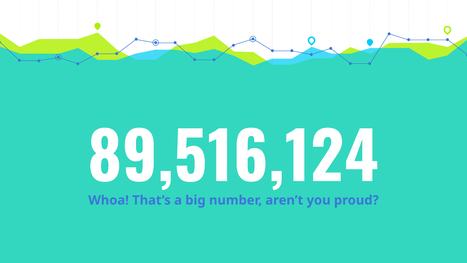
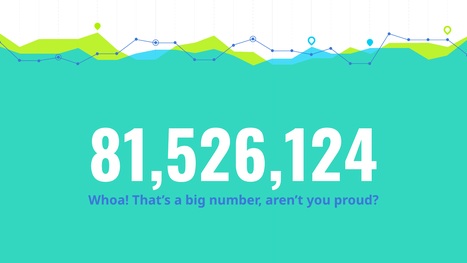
89,516,124: 89,516,124 -> 81,526,124 (233, 159)
